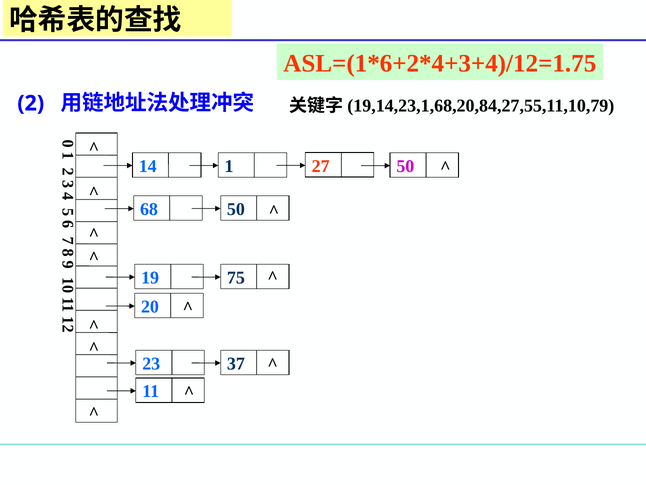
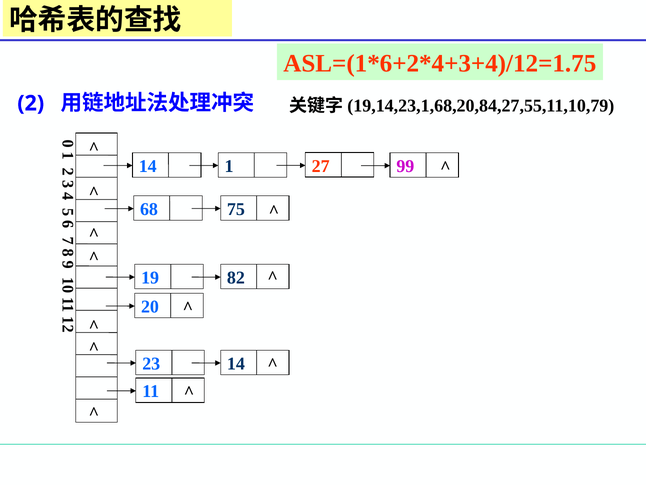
27 50: 50 -> 99 (405, 166)
68 50: 50 -> 75 (236, 209)
75: 75 -> 82 (236, 277)
23 37: 37 -> 14 (236, 363)
